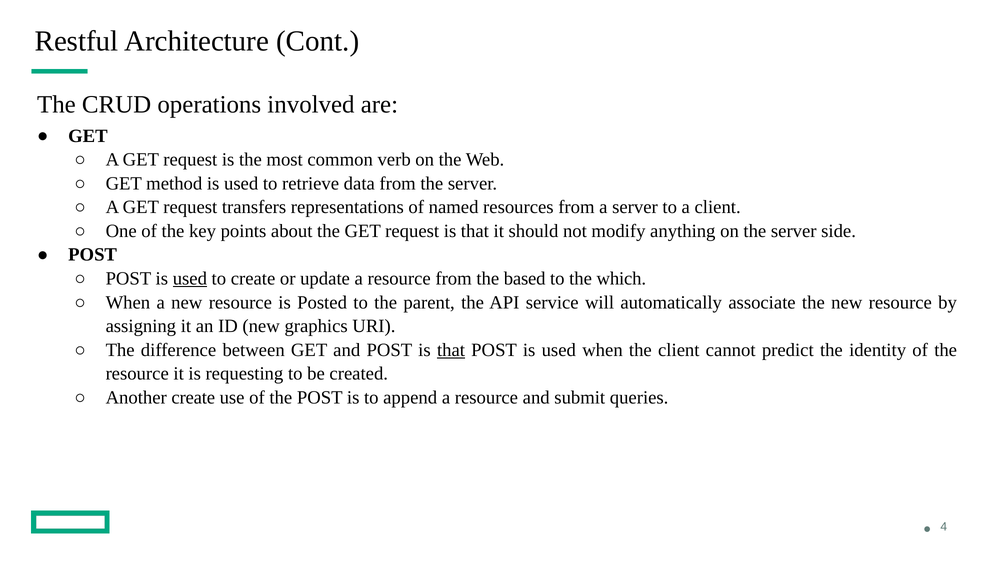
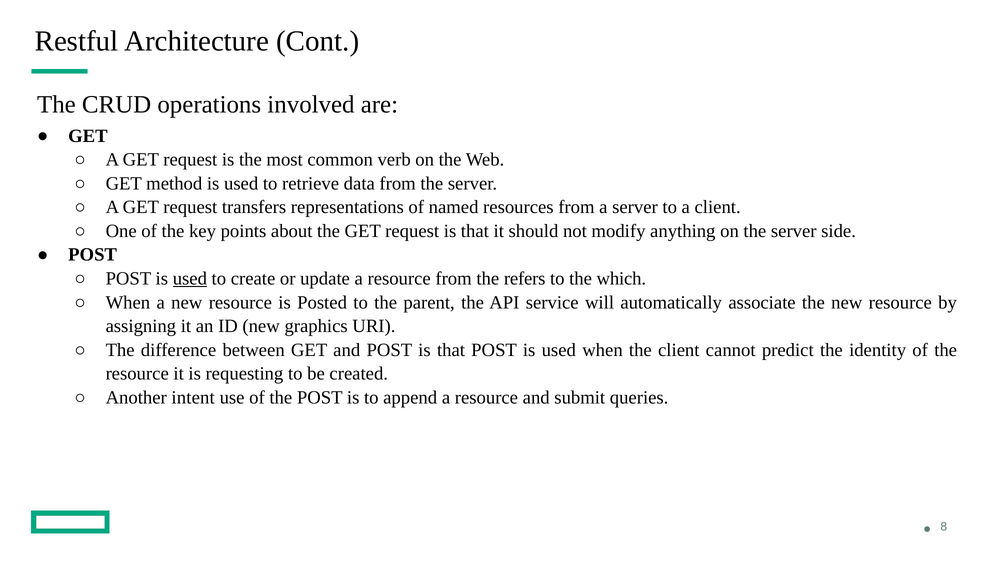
based: based -> refers (525, 279)
that underline: present -> none (451, 350)
Another create: create -> intent (193, 397)
4: 4 -> 8 (944, 527)
